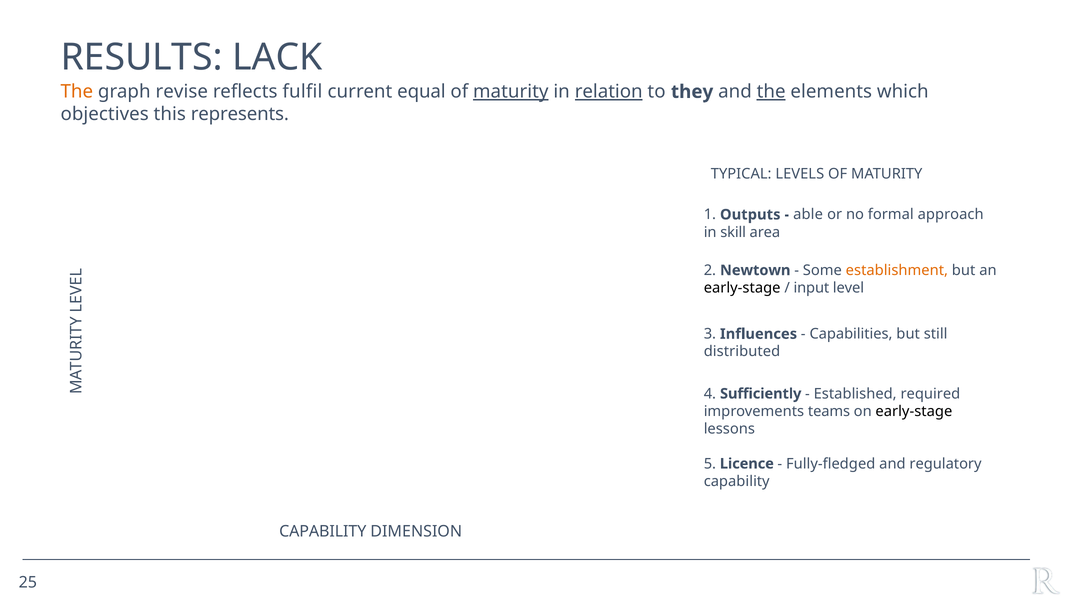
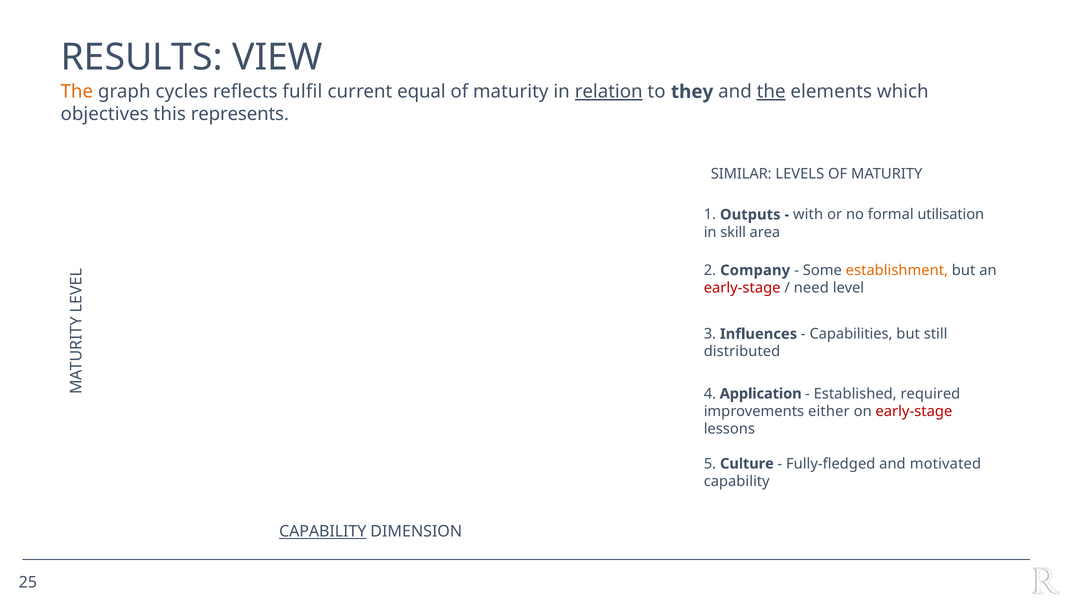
LACK: LACK -> VIEW (277, 57)
revise: revise -> cycles (182, 92)
maturity underline: present -> none (511, 92)
TYPICAL: TYPICAL -> SIMILAR (741, 174)
able: able -> with (808, 215)
approach: approach -> utilisation (951, 215)
Newtown: Newtown -> Company (755, 270)
early-stage colour: black -> red (742, 288)
input: input -> need (811, 288)
Sufficiently: Sufficiently -> Application (761, 394)
teams: teams -> either (829, 411)
early-stage colour: black -> red (914, 411)
Licence: Licence -> Culture (747, 464)
regulatory: regulatory -> motivated (945, 464)
CAPABILITY underline: none -> present (323, 531)
